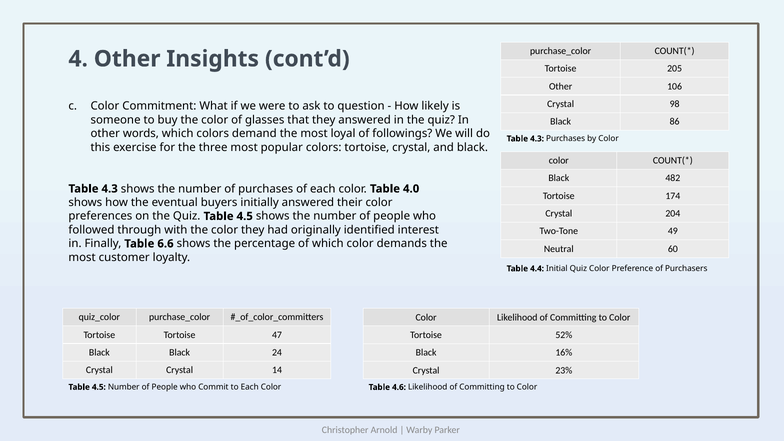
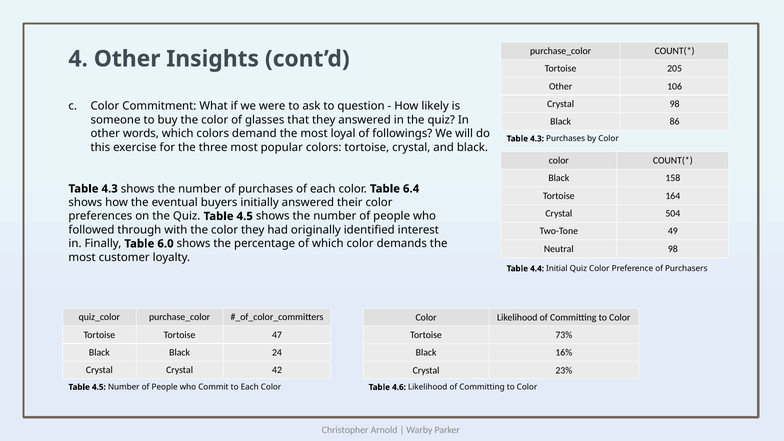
482: 482 -> 158 (673, 178)
4.0: 4.0 -> 6.4 (411, 189)
174: 174 -> 164 (673, 196)
204: 204 -> 504 (673, 214)
6.6: 6.6 -> 6.0 (166, 244)
Neutral 60: 60 -> 98 (673, 249)
52%: 52% -> 73% (564, 335)
14: 14 -> 42 (277, 370)
